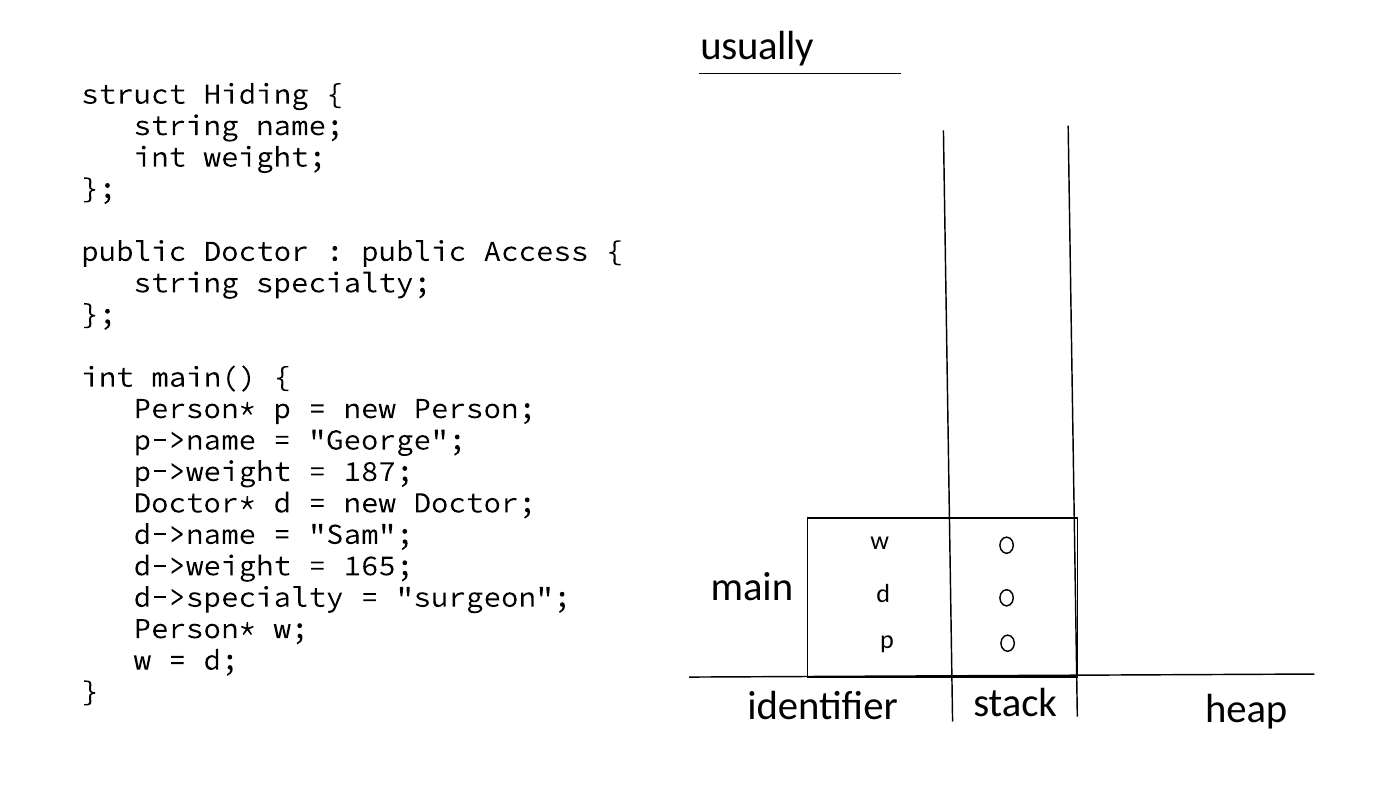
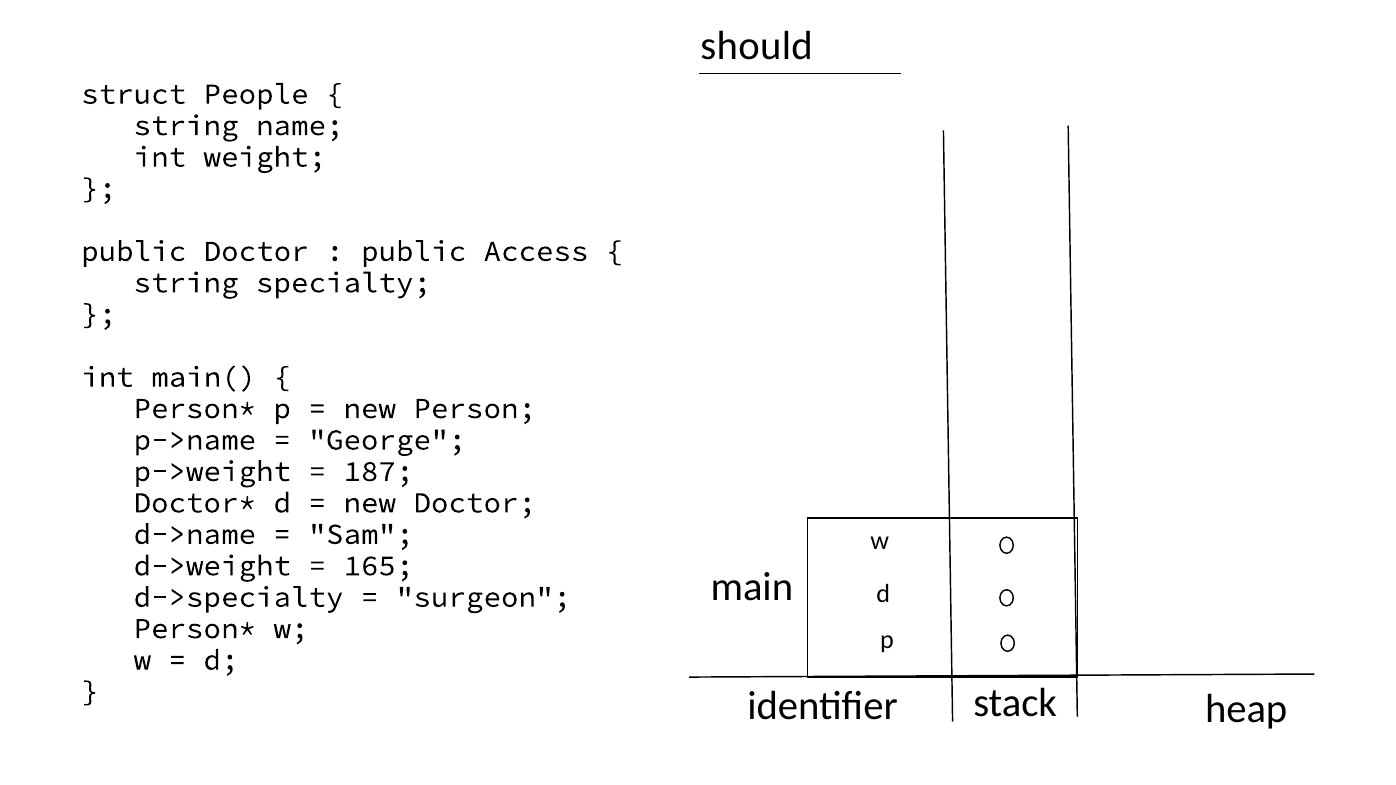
usually: usually -> should (757, 46)
Hiding: Hiding -> People (256, 94)
